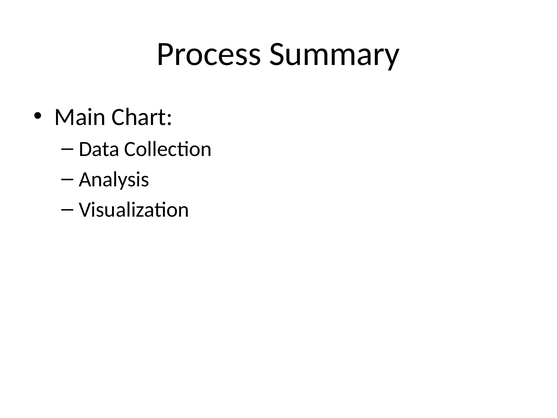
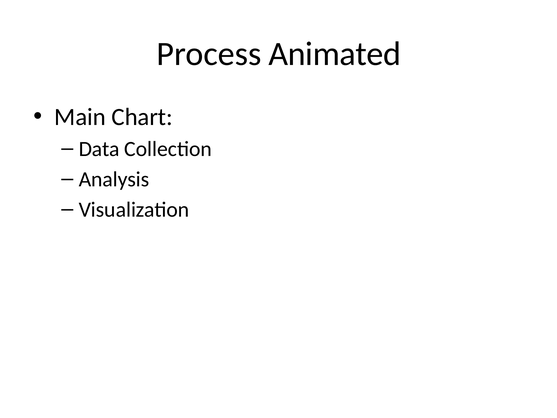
Summary: Summary -> Animated (335, 54)
